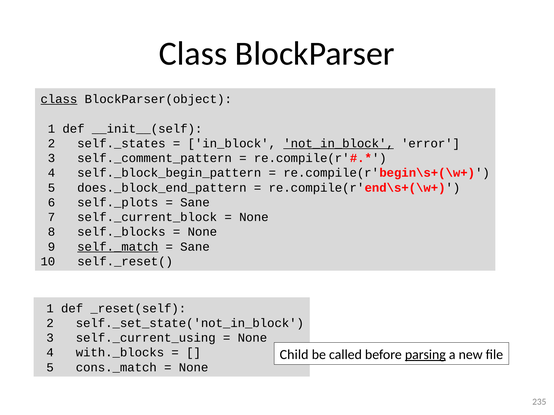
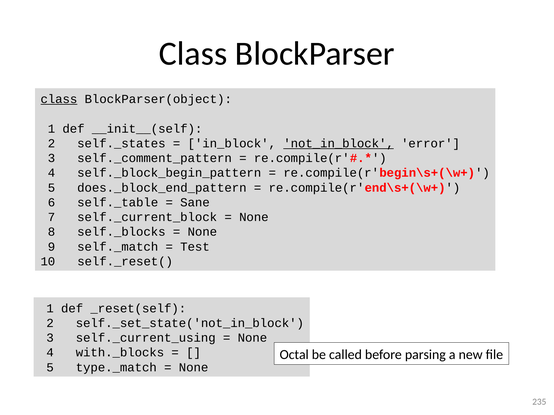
self._plots: self._plots -> self._table (118, 203)
self._match underline: present -> none (118, 247)
Sane: Sane -> Test (195, 247)
Child: Child -> Octal (294, 355)
parsing underline: present -> none (425, 355)
cons._match: cons._match -> type._match (116, 368)
